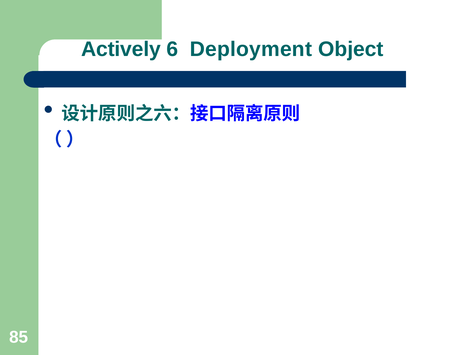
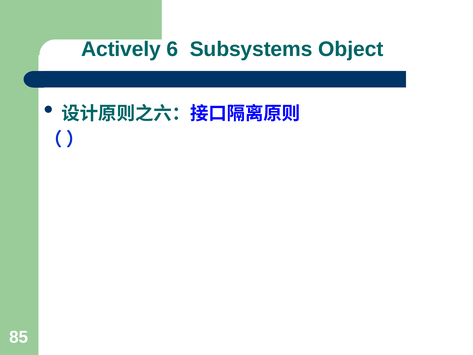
Deployment: Deployment -> Subsystems (251, 49)
